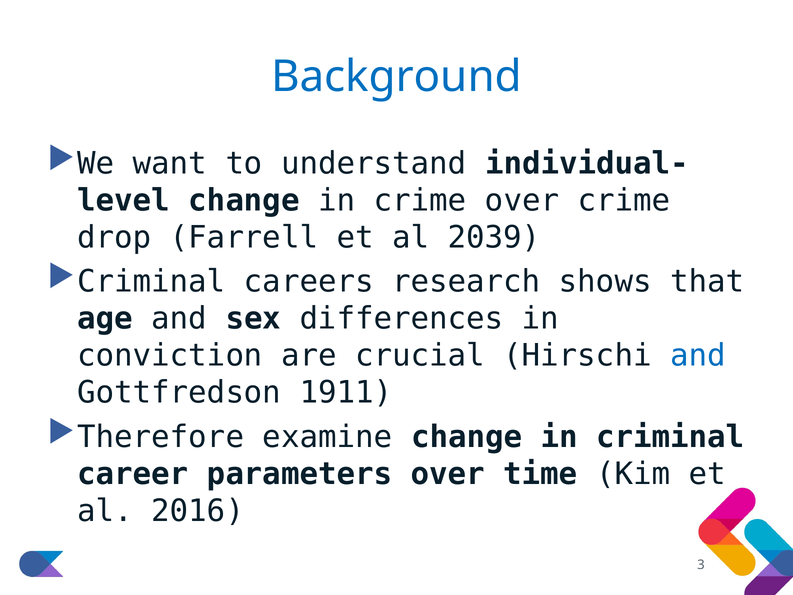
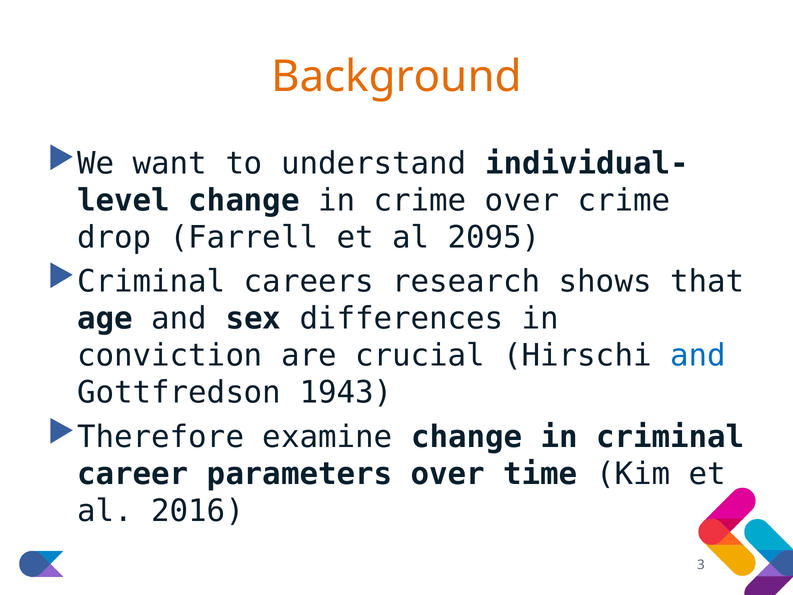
Background colour: blue -> orange (397, 76)
2039: 2039 -> 2095 (494, 237)
1911: 1911 -> 1943 (346, 393)
